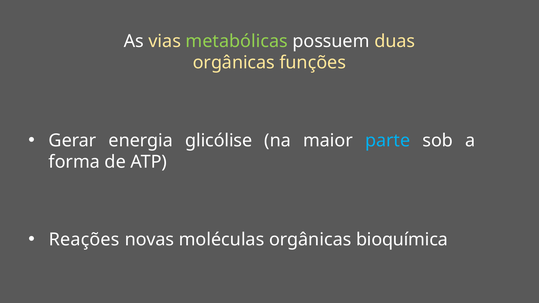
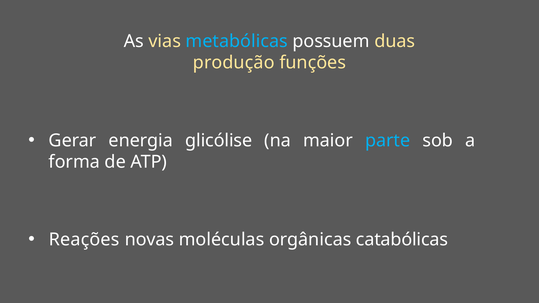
metabólicas colour: light green -> light blue (237, 41)
orgânicas: orgânicas -> produção (234, 63)
bioquímica: bioquímica -> catabólicas (402, 240)
